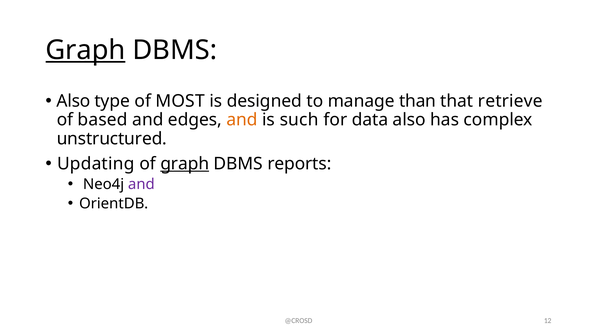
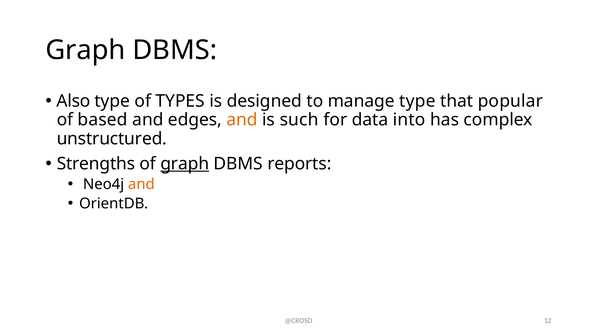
Graph underline: present -> none (85, 50)
MOST: MOST -> TYPES (180, 101)
manage than: than -> type (417, 101)
retrieve: retrieve -> popular (510, 101)
data also: also -> into (409, 120)
Updating: Updating -> Strengths (96, 164)
and colour: purple -> orange (141, 184)
